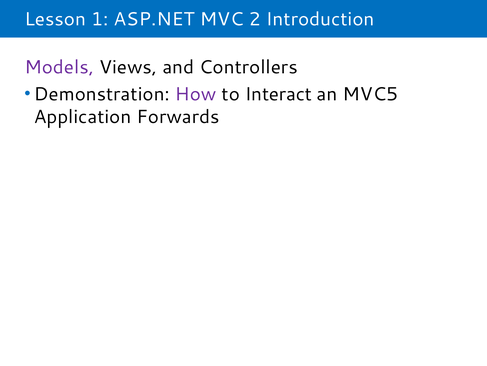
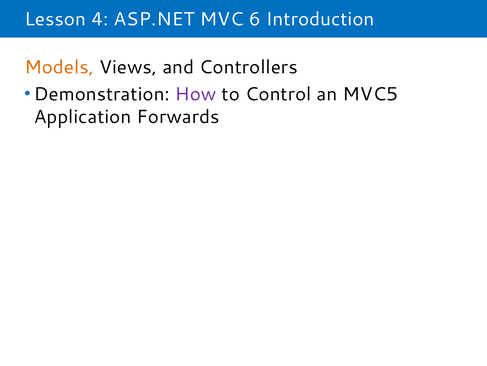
1: 1 -> 4 (100, 19)
2: 2 -> 6 (255, 19)
Models colour: purple -> orange (59, 67)
Interact: Interact -> Control (278, 94)
